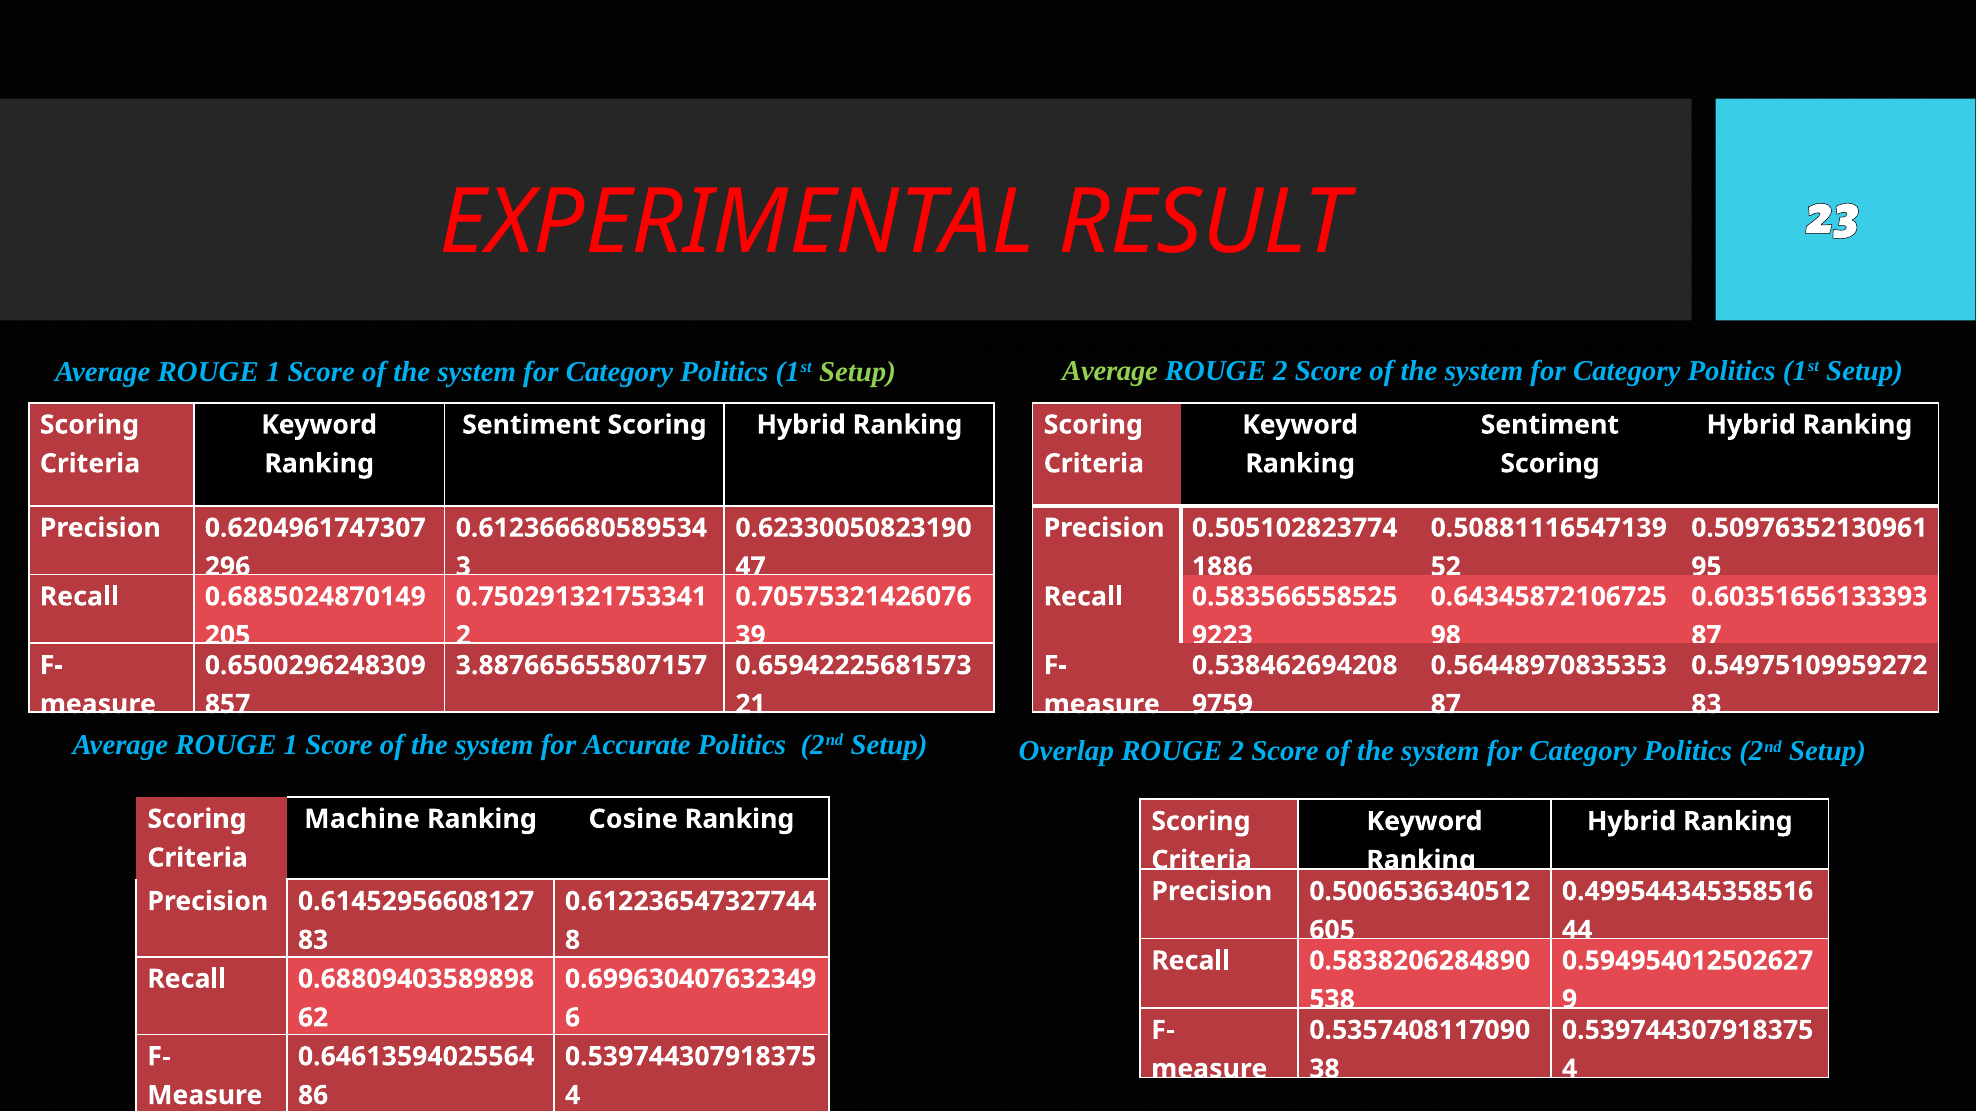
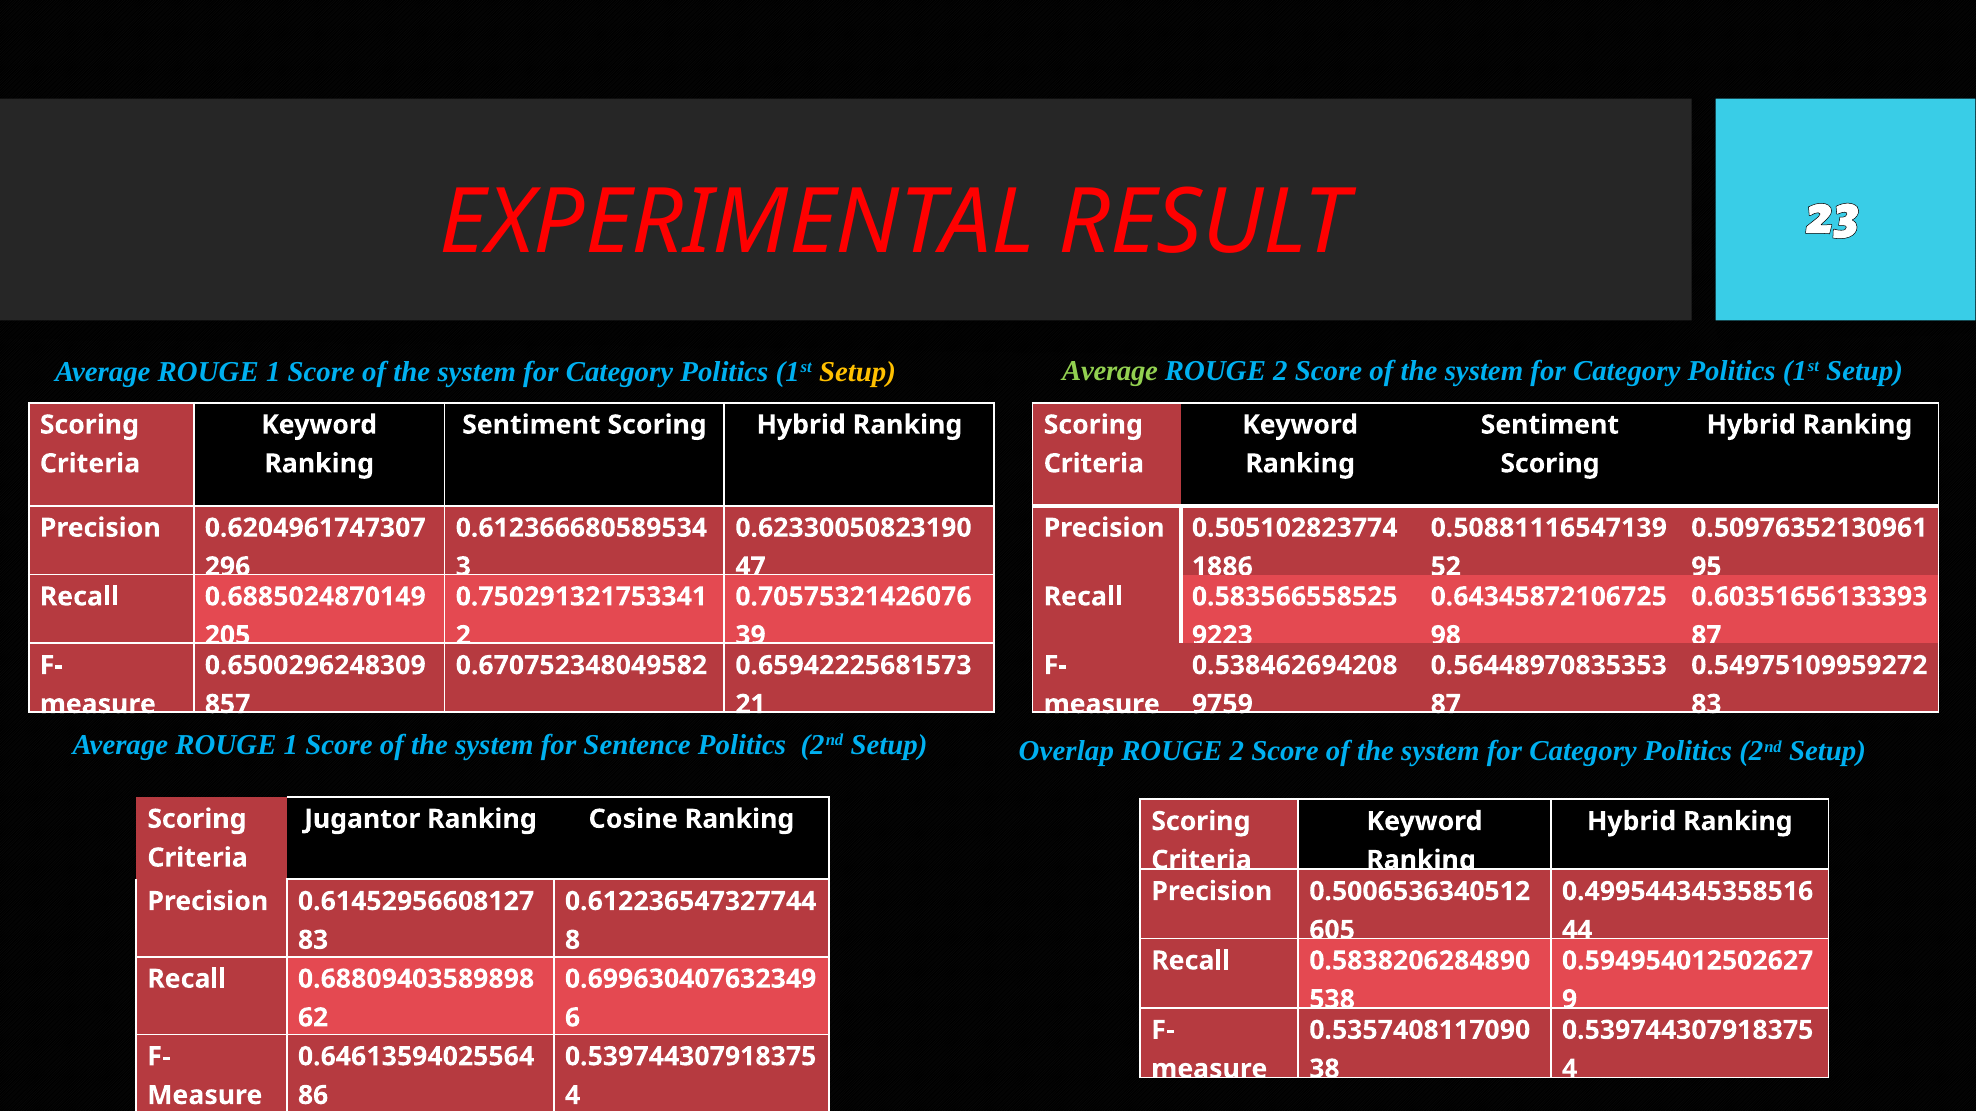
Setup colour: light green -> yellow (857, 372)
3.887665655807157: 3.887665655807157 -> 0.670752348049582 (581, 666)
Accurate: Accurate -> Sentence (637, 745)
Machine: Machine -> Jugantor (362, 819)
